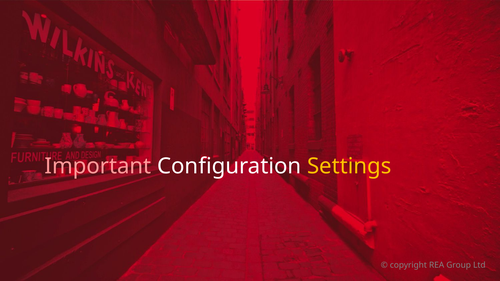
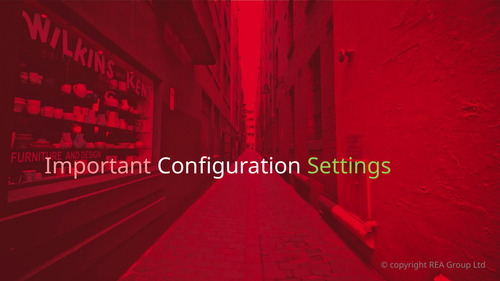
Settings colour: yellow -> light green (349, 166)
